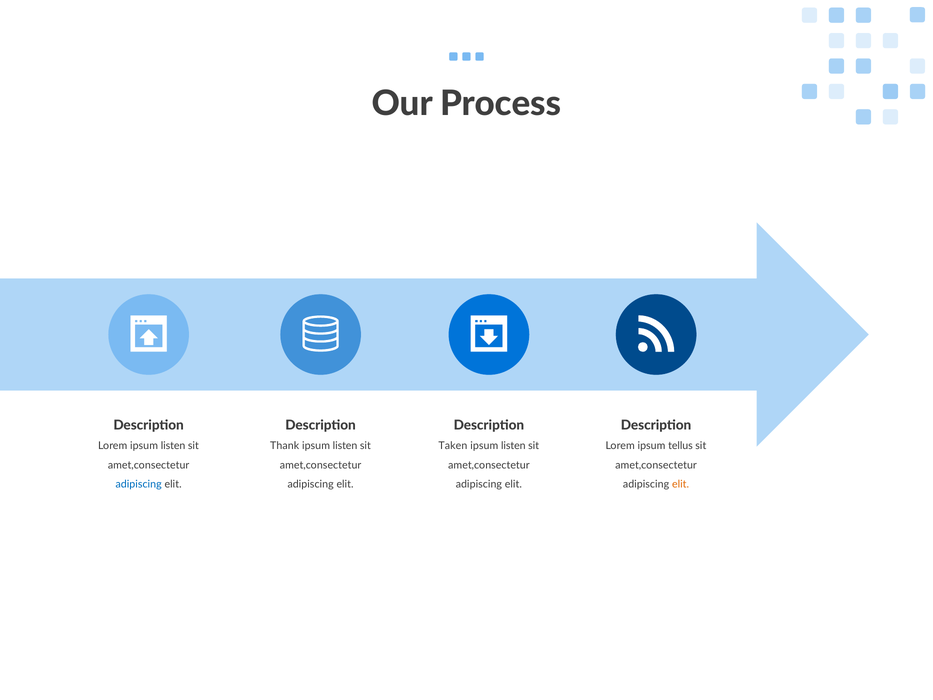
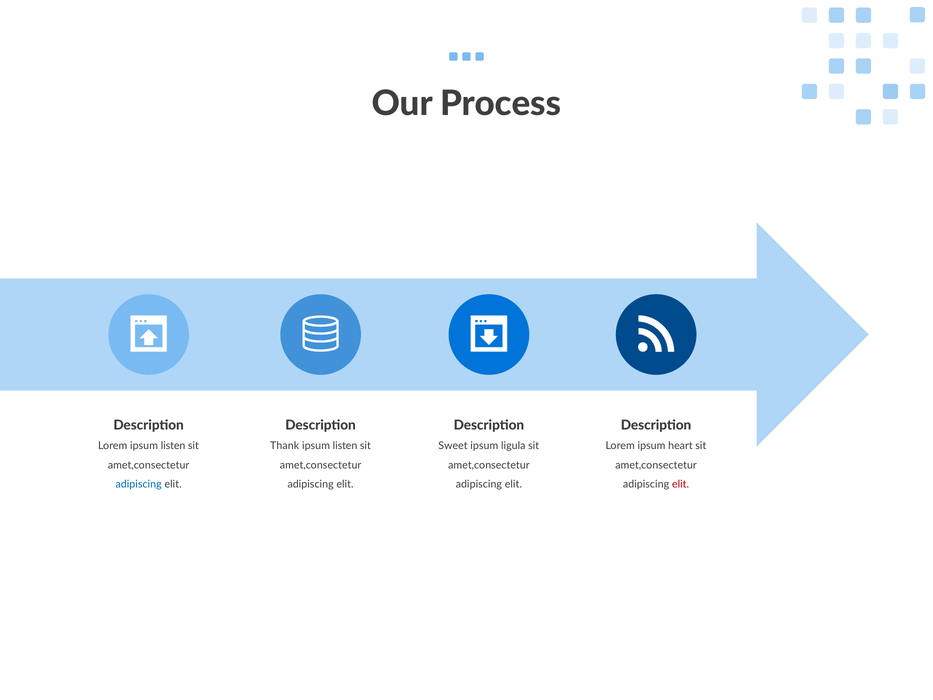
Taken: Taken -> Sweet (453, 446)
listen: listen -> ligula (513, 446)
tellus: tellus -> heart (680, 446)
elit colour: orange -> red (681, 484)
